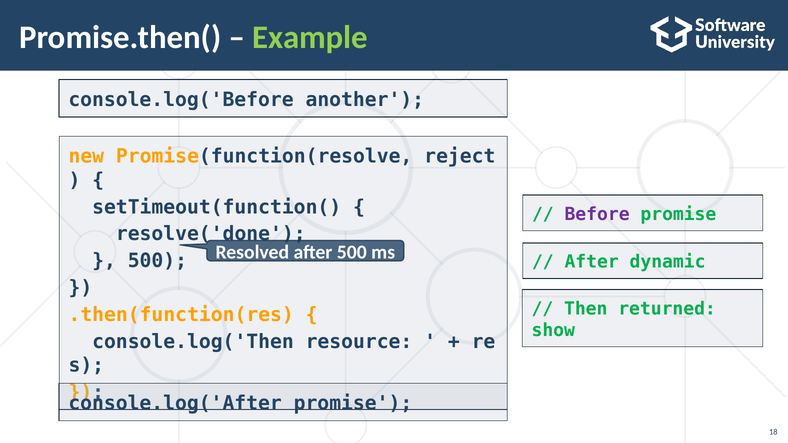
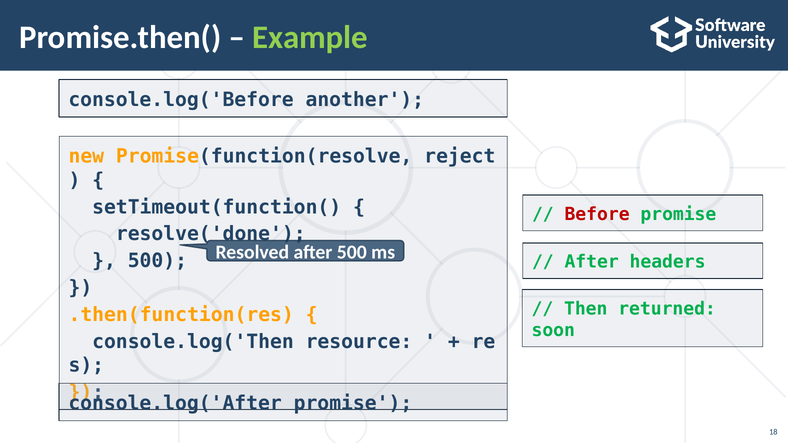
Before colour: purple -> red (597, 214)
dynamic: dynamic -> headers (668, 262)
show: show -> soon (553, 330)
